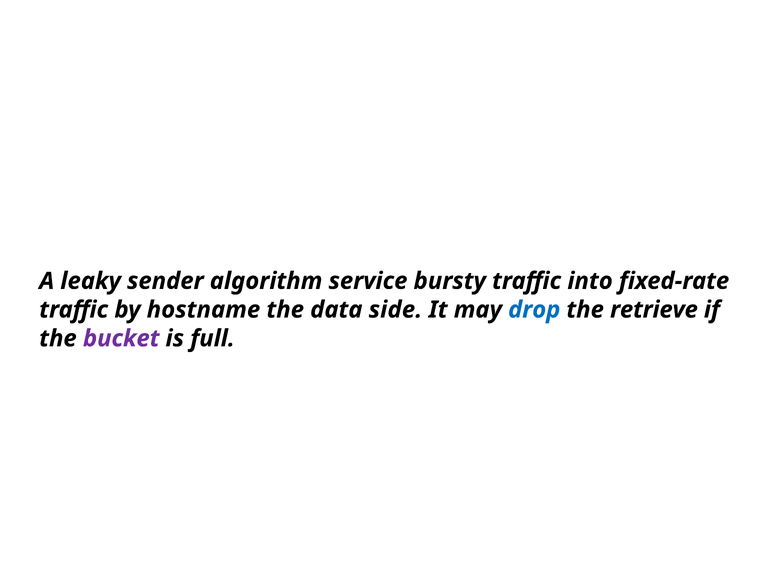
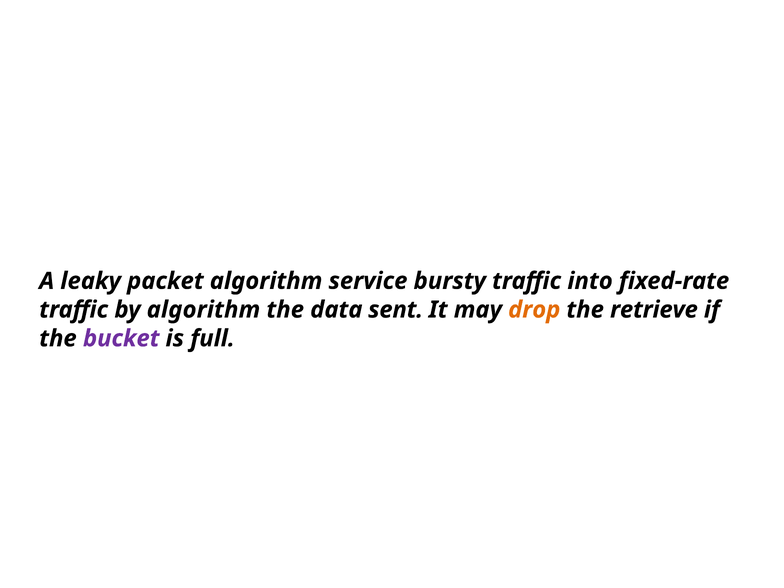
sender: sender -> packet (165, 281)
by hostname: hostname -> algorithm (203, 310)
side: side -> sent (396, 310)
drop colour: blue -> orange (534, 310)
